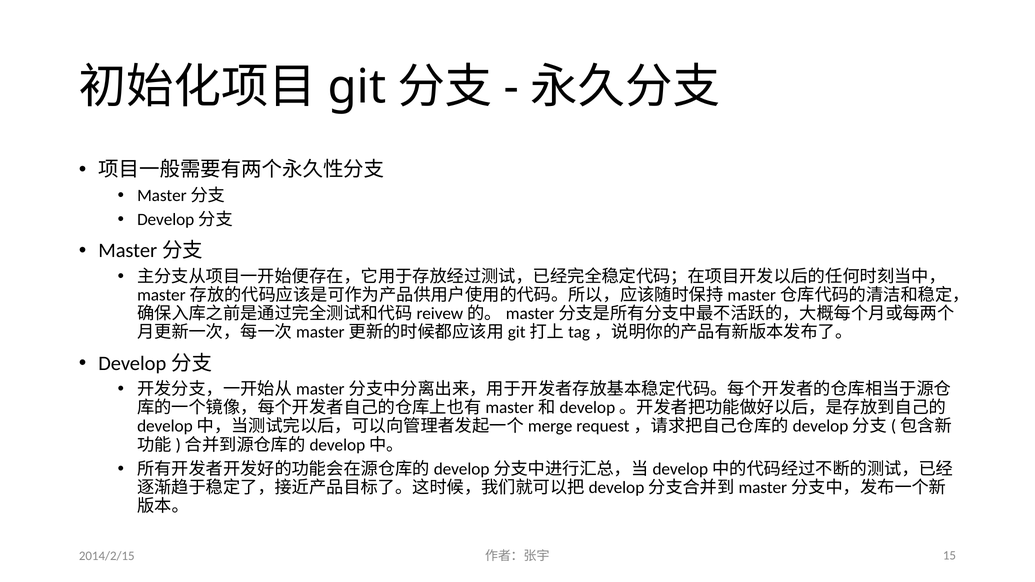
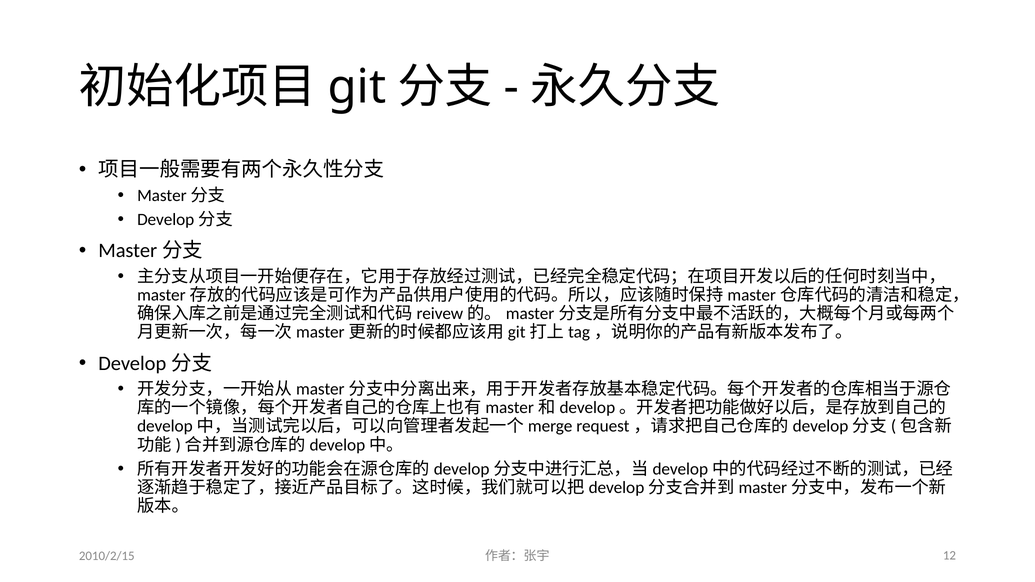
2014/2/15: 2014/2/15 -> 2010/2/15 (107, 556)
15: 15 -> 12 (950, 556)
